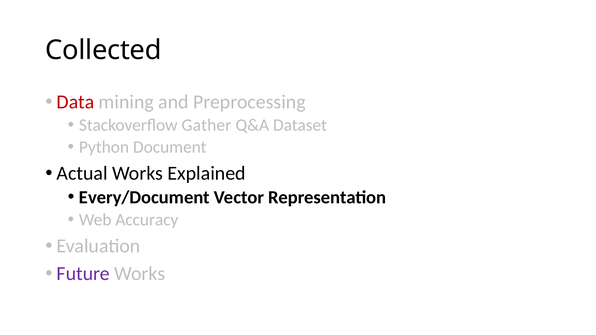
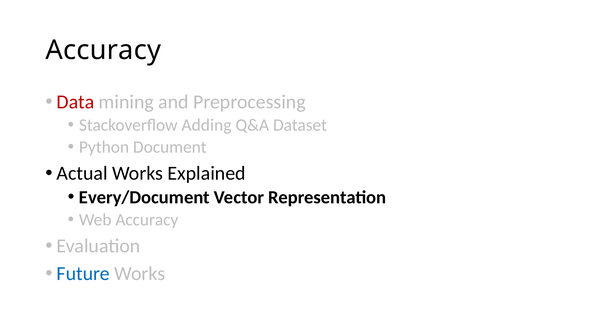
Collected: Collected -> Accuracy (103, 50)
Gather: Gather -> Adding (206, 125)
Future colour: purple -> blue (83, 274)
